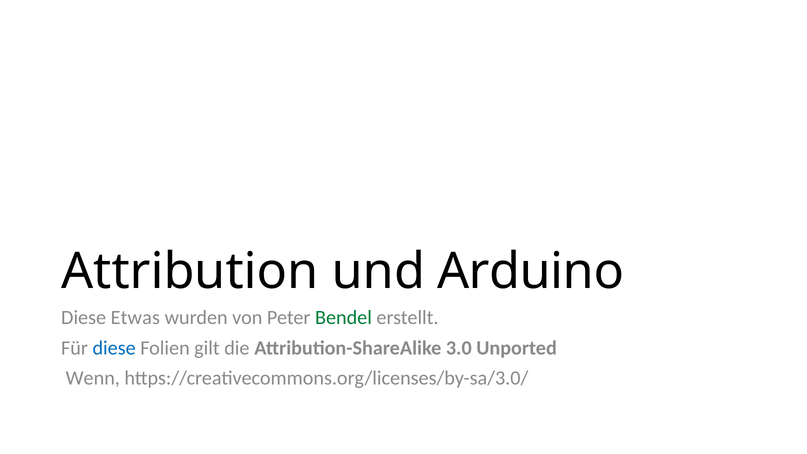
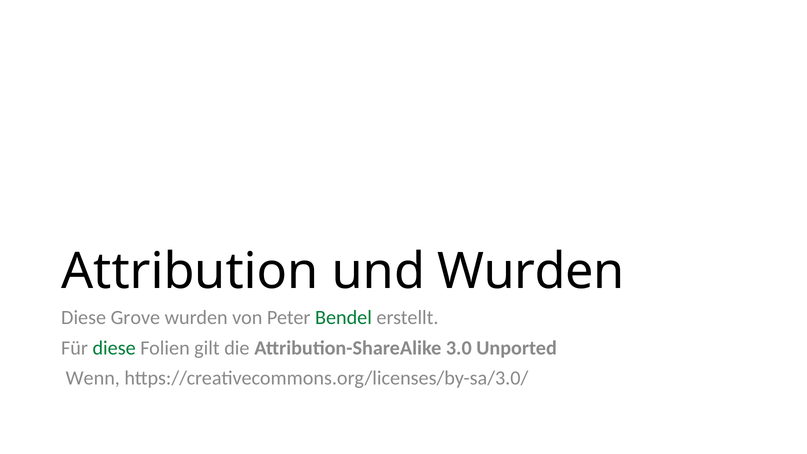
und Arduino: Arduino -> Wurden (531, 271)
Etwas: Etwas -> Grove (135, 318)
diese colour: blue -> green (114, 348)
